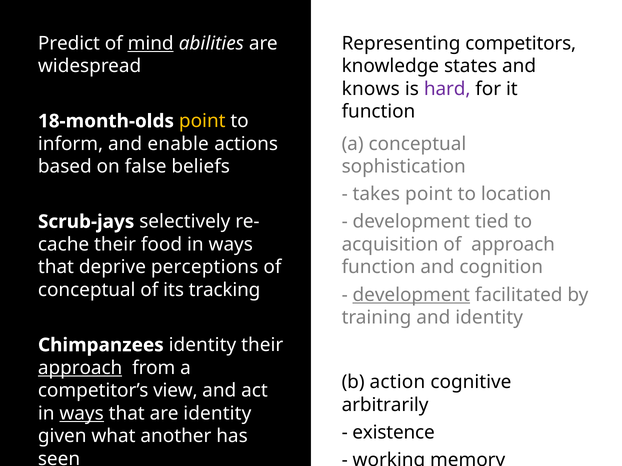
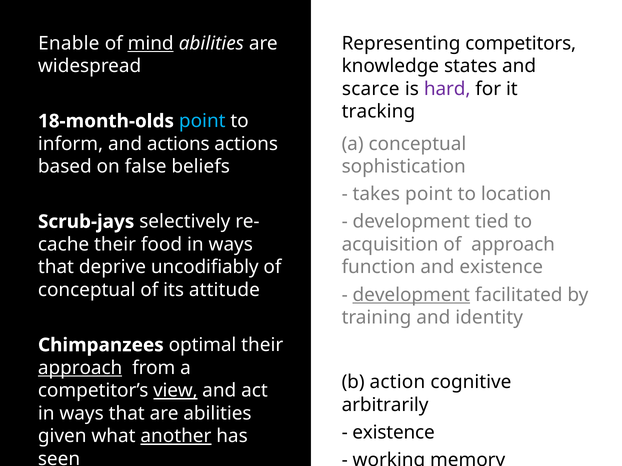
Predict: Predict -> Enable (69, 43)
knows: knows -> scarce (371, 89)
function: function -> tracking (378, 112)
point colour: yellow -> light blue (202, 121)
and enable: enable -> actions (178, 144)
perceptions: perceptions -> uncodifiably (205, 267)
and cognition: cognition -> existence (501, 268)
tracking: tracking -> attitude (224, 290)
Chimpanzees identity: identity -> optimal (203, 345)
view underline: none -> present (175, 391)
ways underline: present -> none (82, 414)
are identity: identity -> abilities (217, 414)
another underline: none -> present (176, 437)
